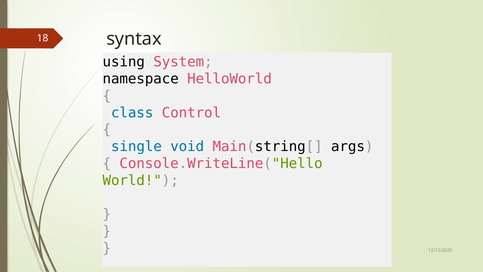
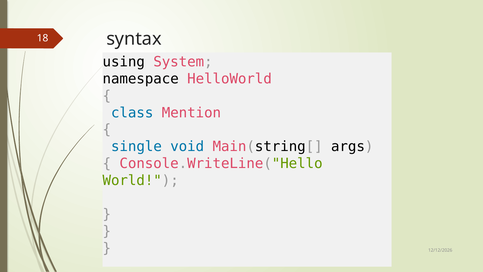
Control: Control -> Mention (191, 113)
